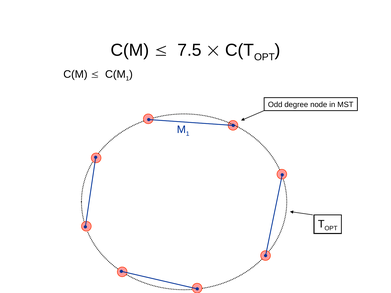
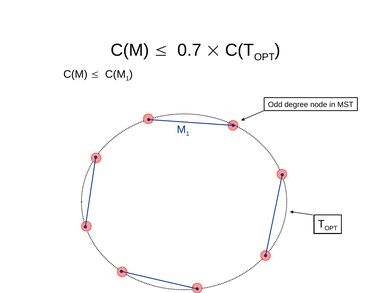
7.5: 7.5 -> 0.7 (190, 50)
